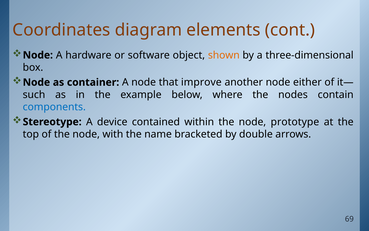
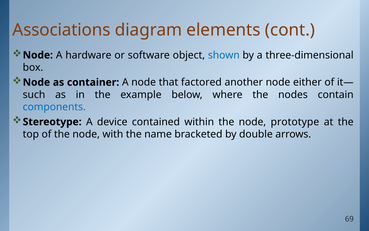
Coordinates: Coordinates -> Associations (62, 30)
shown colour: orange -> blue (224, 55)
improve: improve -> factored (201, 82)
